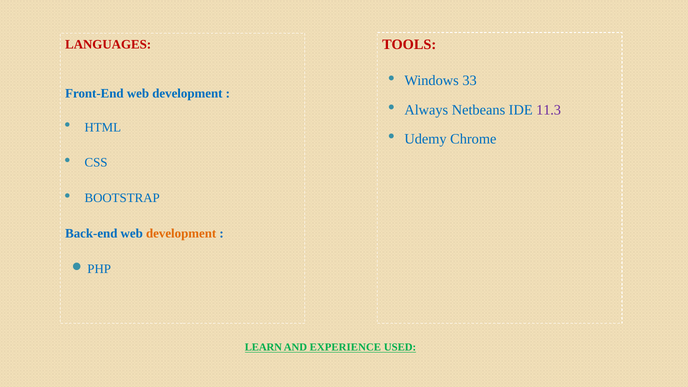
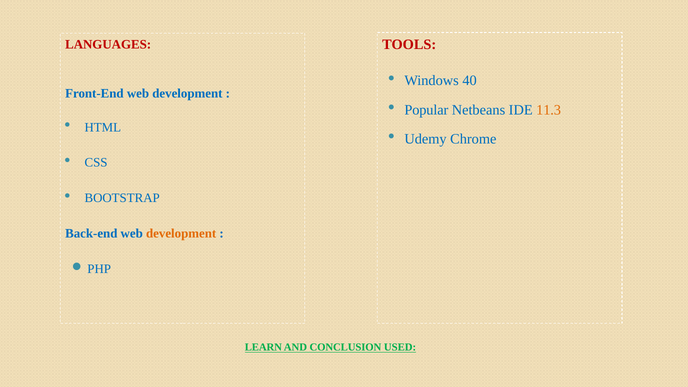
33: 33 -> 40 (470, 81)
Always: Always -> Popular (426, 110)
11.3 colour: purple -> orange (549, 110)
EXPERIENCE: EXPERIENCE -> CONCLUSION (345, 347)
